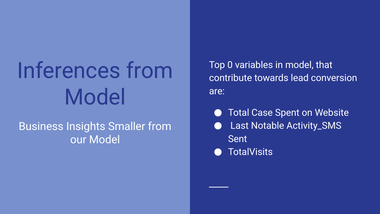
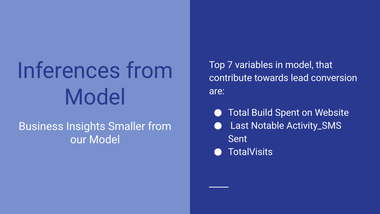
0: 0 -> 7 (230, 65)
Case: Case -> Build (262, 113)
